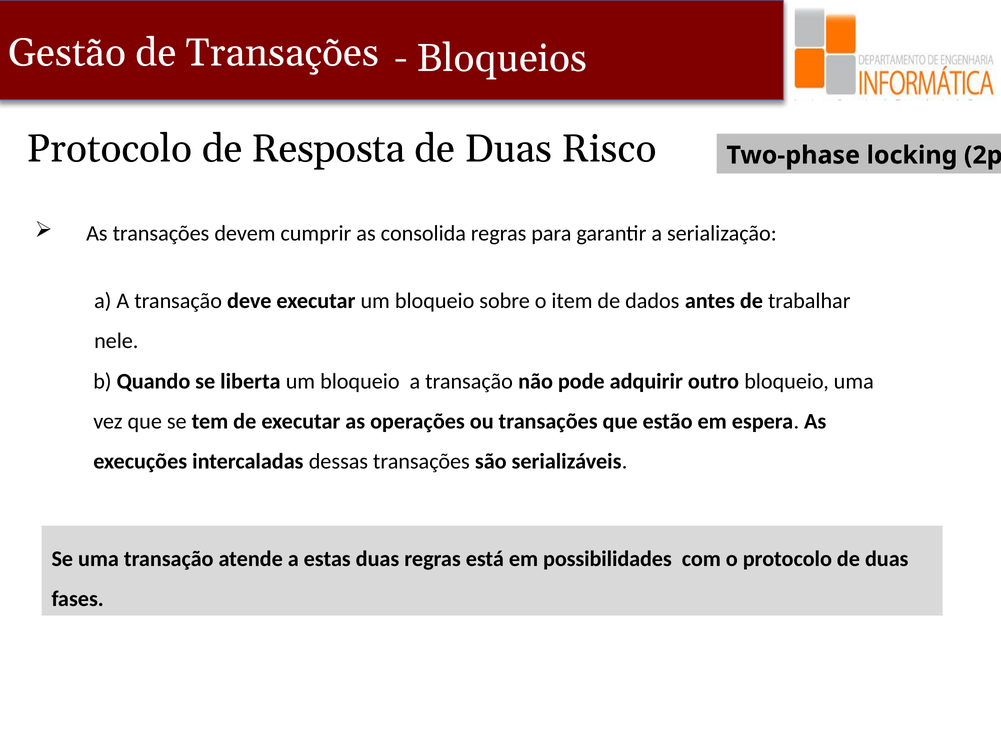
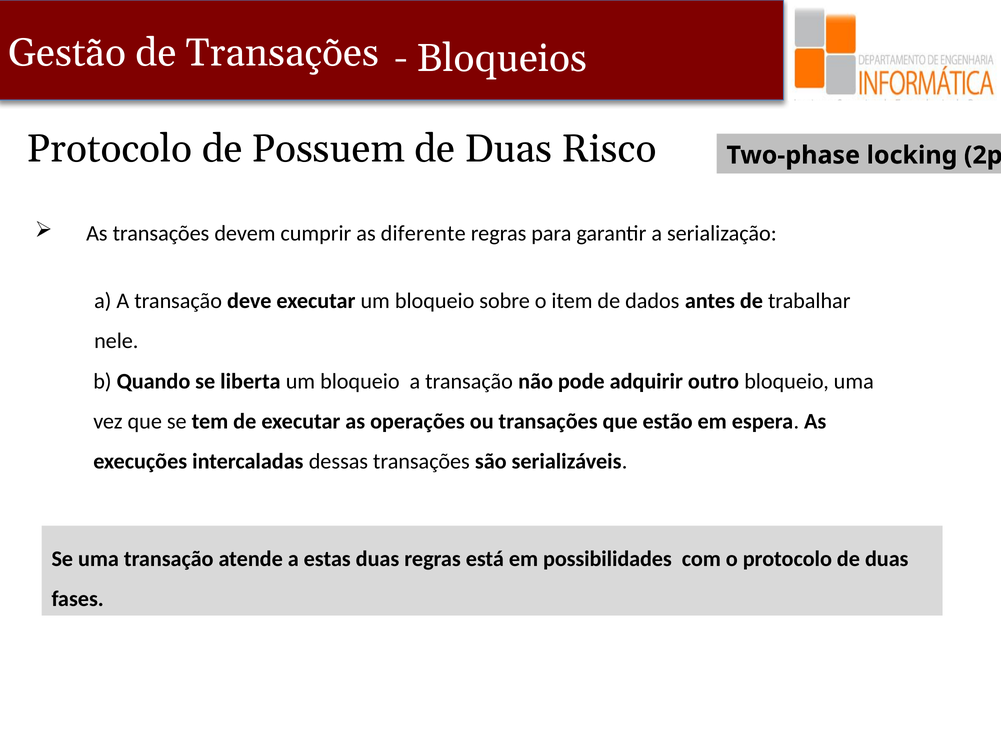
Resposta: Resposta -> Possuem (328, 149)
consolida: consolida -> diferente (423, 233)
